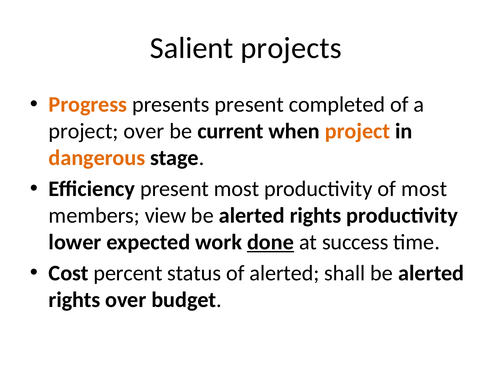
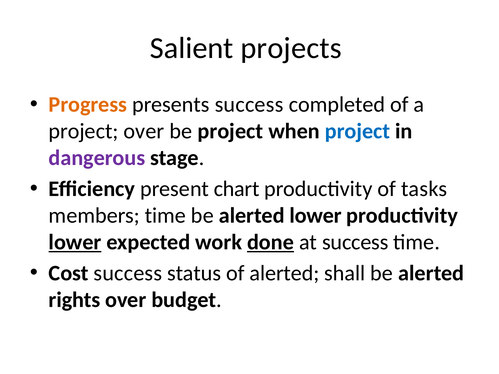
presents present: present -> success (249, 105)
be current: current -> project (230, 131)
project colour: orange -> blue (358, 131)
dangerous colour: orange -> purple (97, 158)
present most: most -> chart (237, 189)
of most: most -> tasks (424, 189)
members view: view -> time (165, 216)
rights: rights -> lower (316, 216)
lower underline: none -> present (75, 242)
Cost percent: percent -> success (128, 273)
